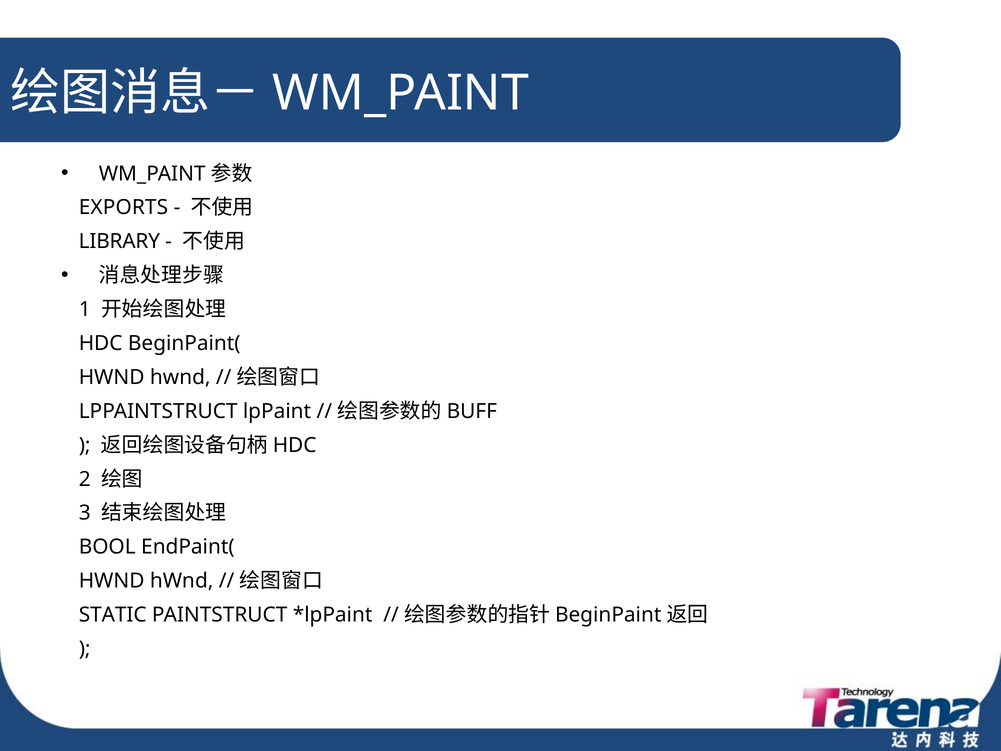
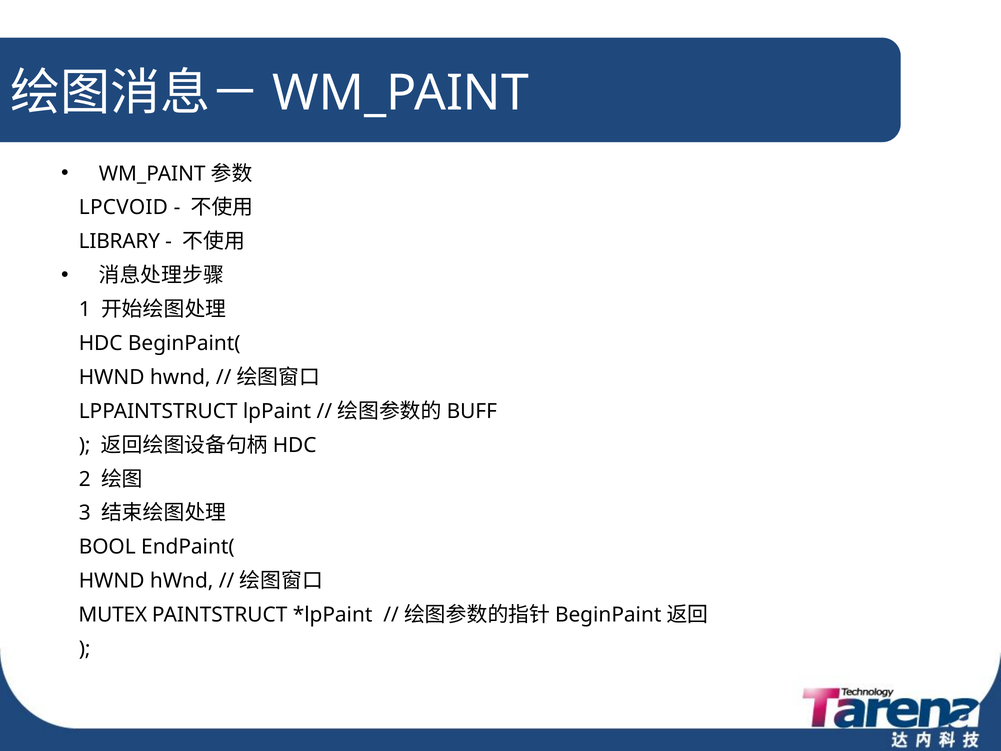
EXPORTS: EXPORTS -> LPCVOID (123, 208)
STATIC: STATIC -> MUTEX (113, 615)
